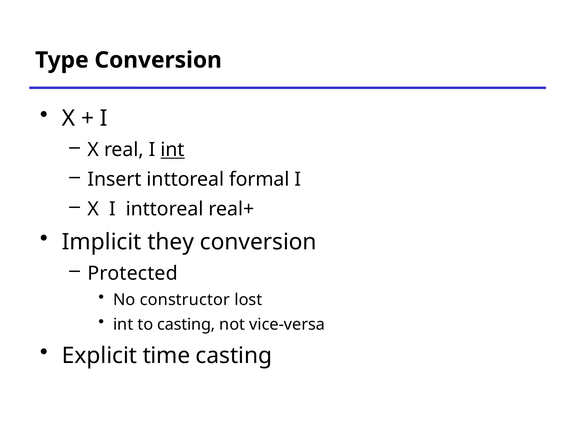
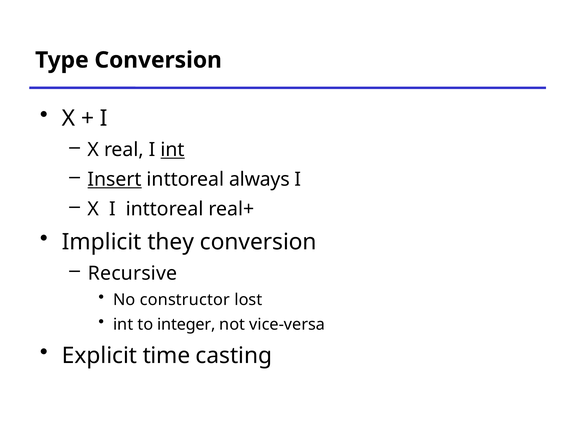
Insert underline: none -> present (115, 179)
formal: formal -> always (259, 179)
Protected: Protected -> Recursive (133, 273)
to casting: casting -> integer (186, 324)
